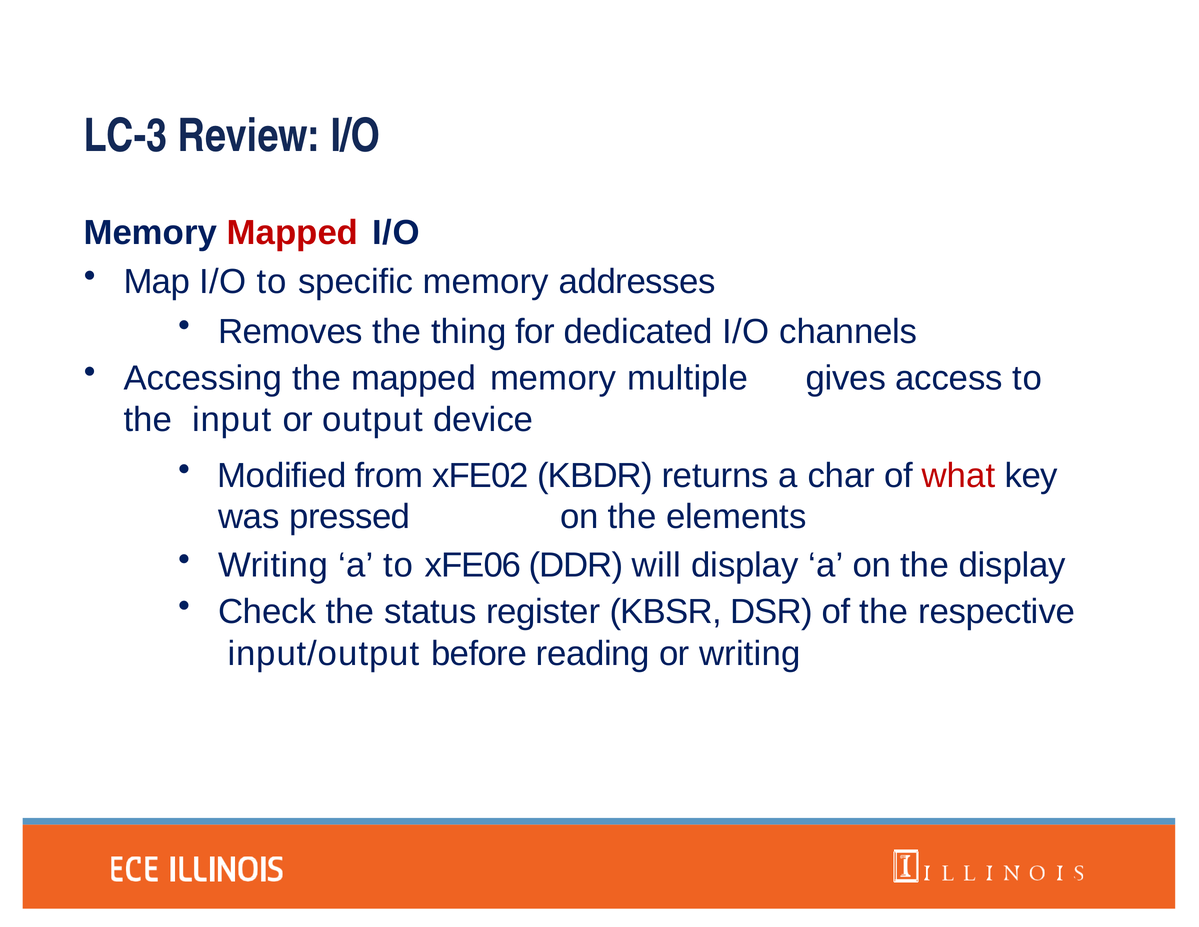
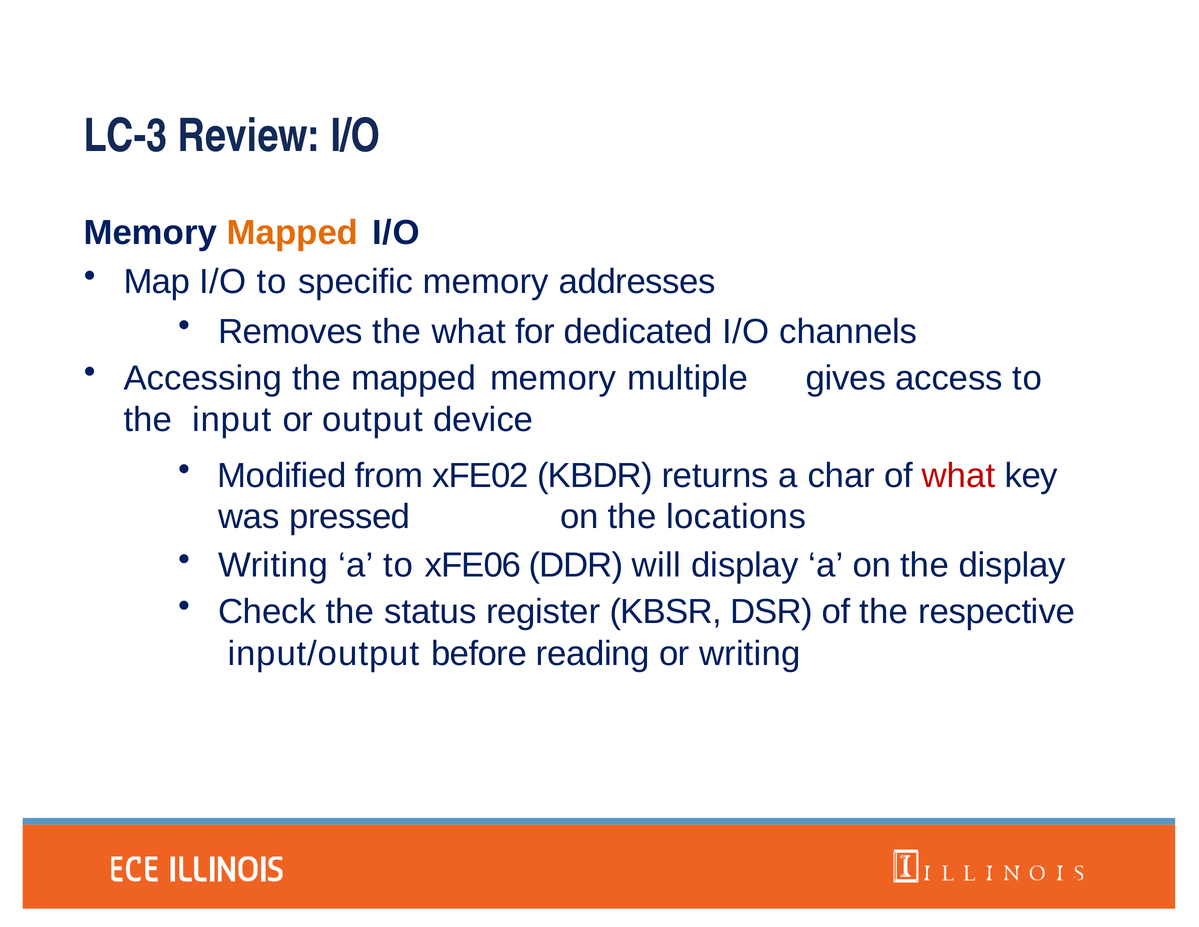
Mapped colour: red -> orange (292, 233)
the thing: thing -> what (469, 331)
elements: elements -> locations (736, 516)
